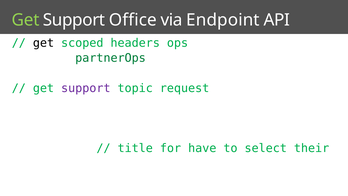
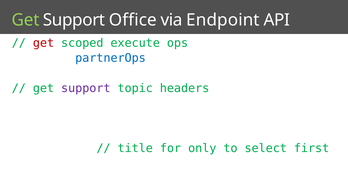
get colour: black -> red (43, 43)
headers: headers -> execute (135, 43)
partnerOps colour: green -> blue (111, 58)
request: request -> headers (185, 88)
have: have -> only (202, 148)
their: their -> first (312, 148)
